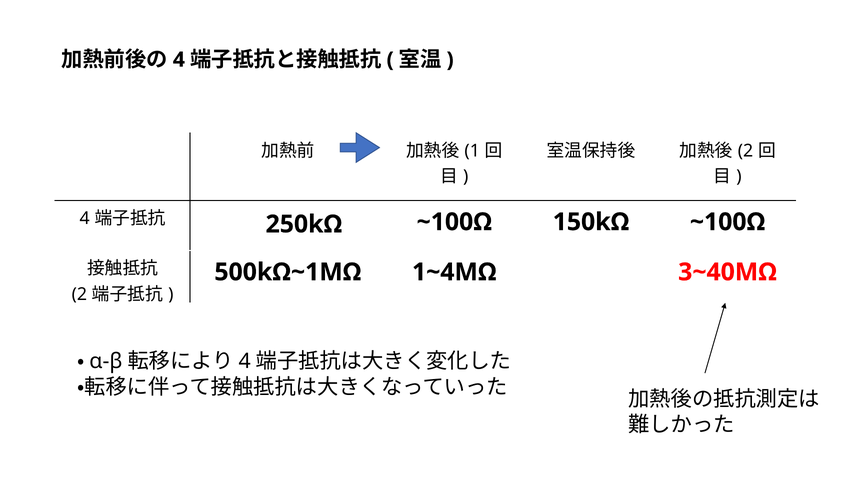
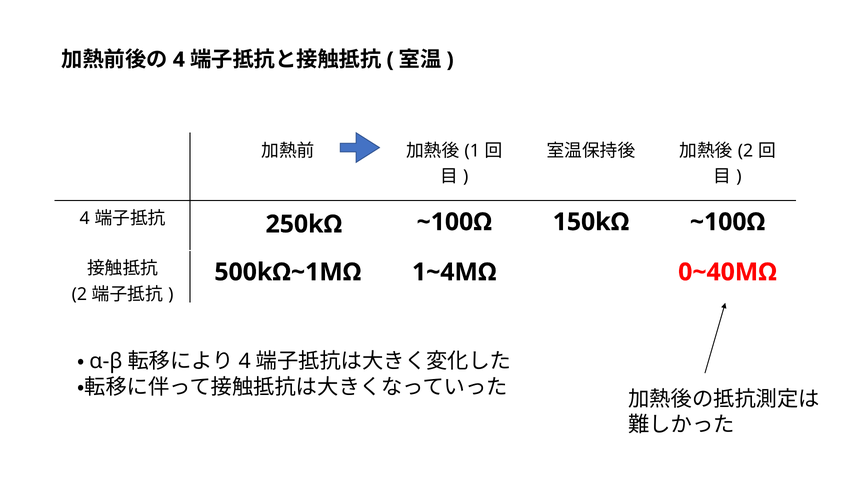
3~40MΩ: 3~40MΩ -> 0~40MΩ (728, 272)
